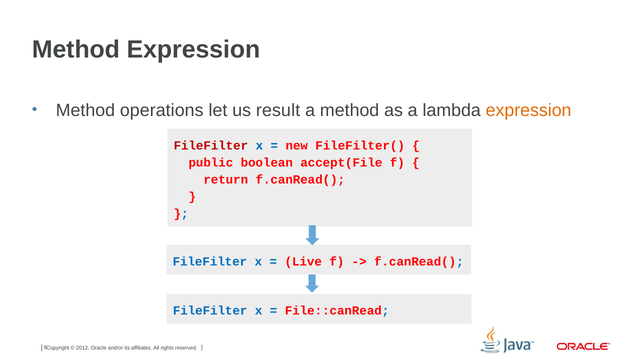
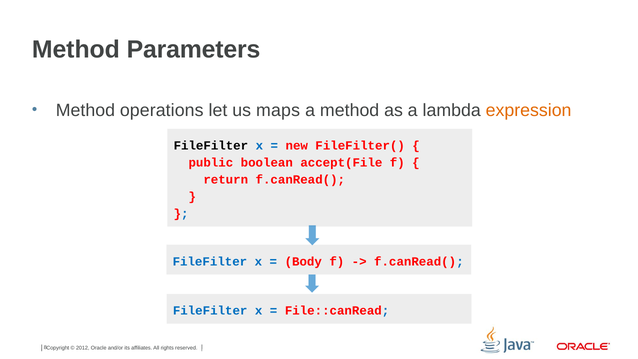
Method Expression: Expression -> Parameters (194, 50)
result: result -> maps (278, 110)
FileFilter colour: red -> black (211, 146)
Live: Live -> Body (303, 261)
